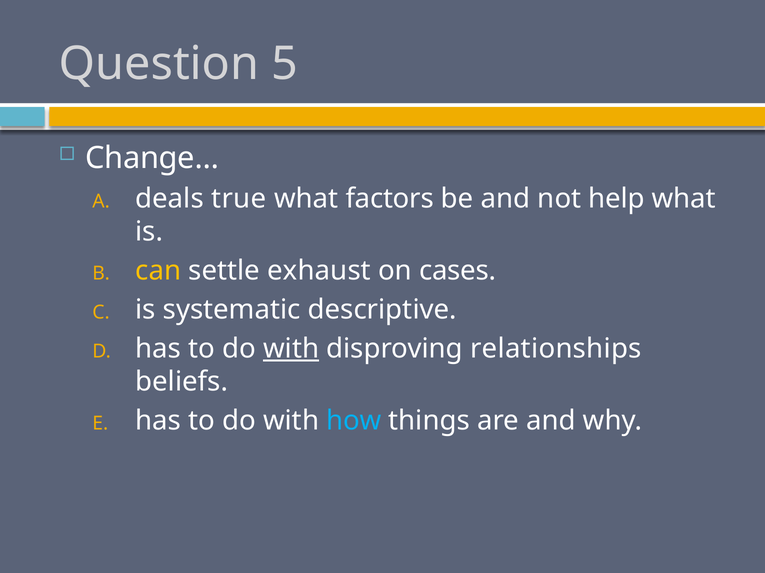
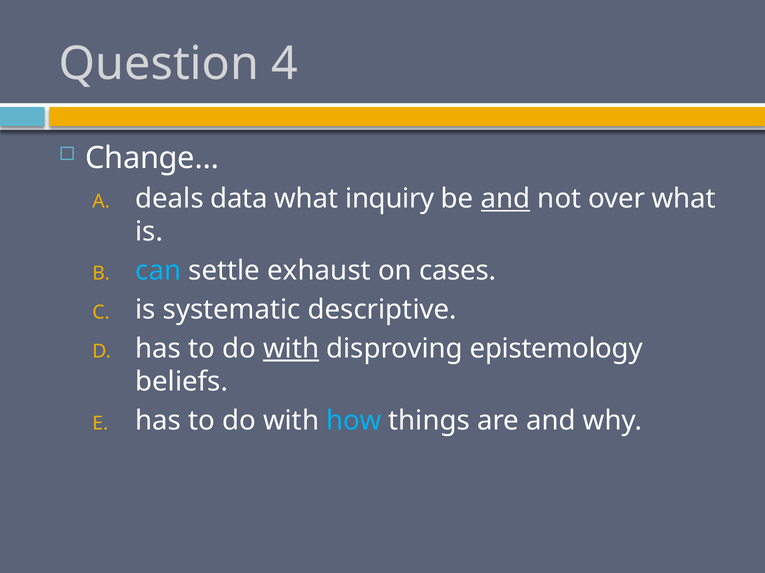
5: 5 -> 4 (285, 64)
true: true -> data (239, 199)
factors: factors -> inquiry (390, 199)
and underline: none -> present (506, 199)
help: help -> over (616, 199)
can colour: yellow -> light blue (158, 271)
relationships: relationships -> epistemology (556, 349)
